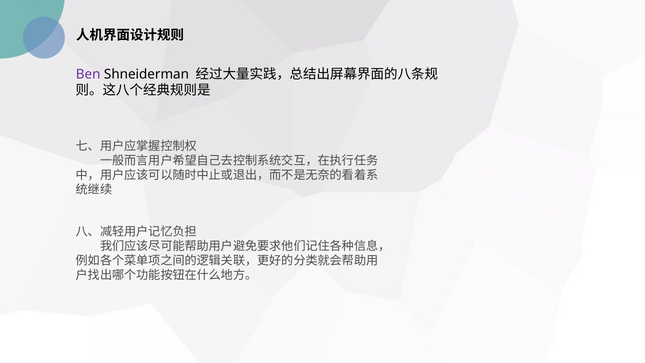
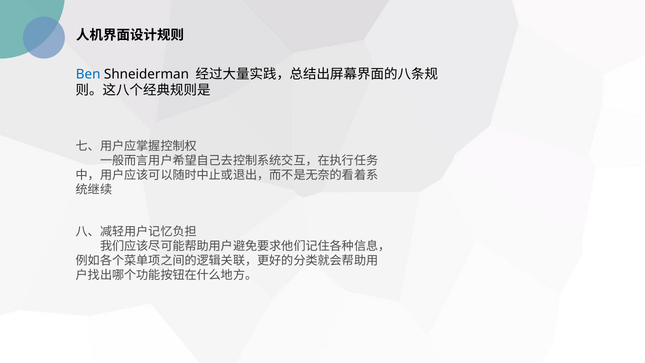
Ben colour: purple -> blue (88, 74)
